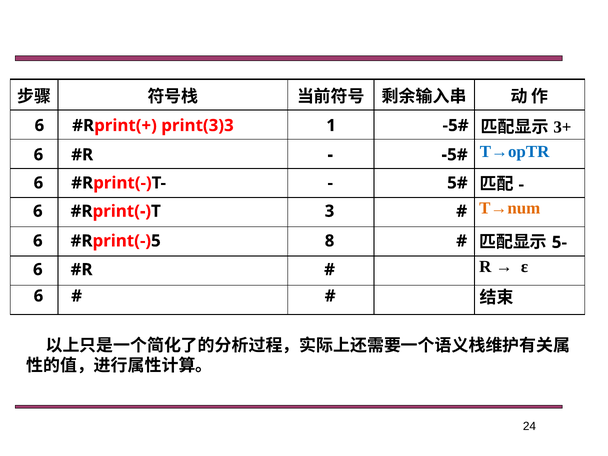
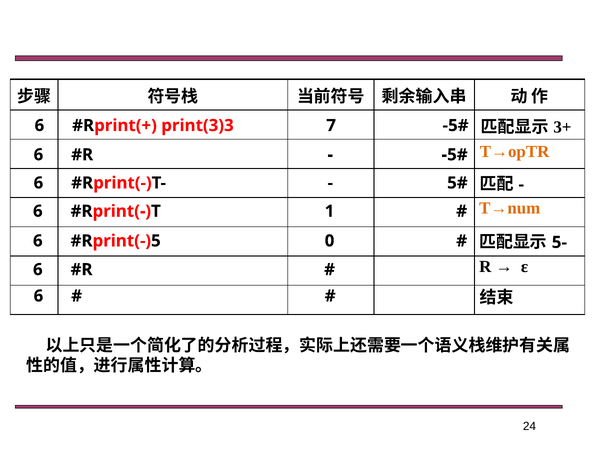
1: 1 -> 7 (331, 126)
T→opTR colour: blue -> orange (515, 152)
3: 3 -> 1 (330, 211)
8: 8 -> 0 (330, 241)
